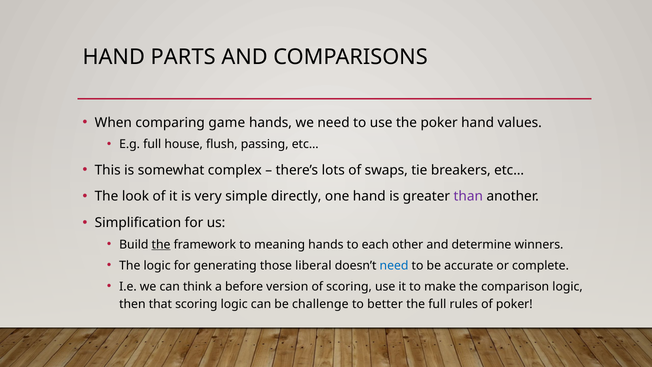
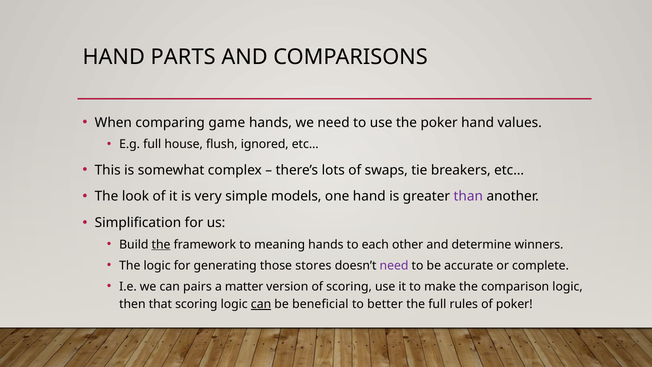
passing: passing -> ignored (265, 144)
directly: directly -> models (296, 196)
liberal: liberal -> stores (313, 265)
need colour: blue -> purple (394, 265)
think: think -> pairs (197, 286)
before: before -> matter (244, 286)
can underline: none -> present (261, 304)
challenge: challenge -> beneficial (320, 304)
